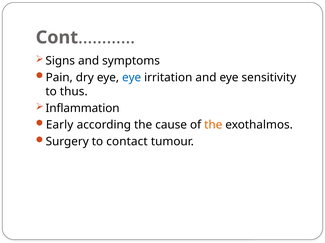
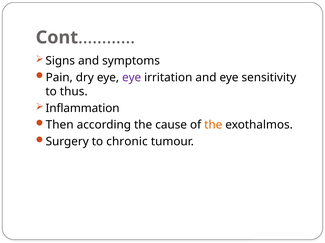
eye colour: blue -> purple (132, 78)
Early: Early -> Then (60, 125)
contact: contact -> chronic (127, 142)
